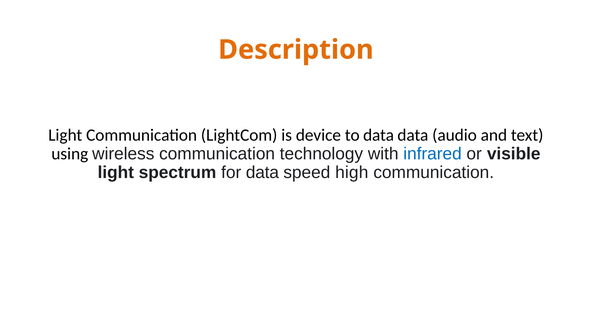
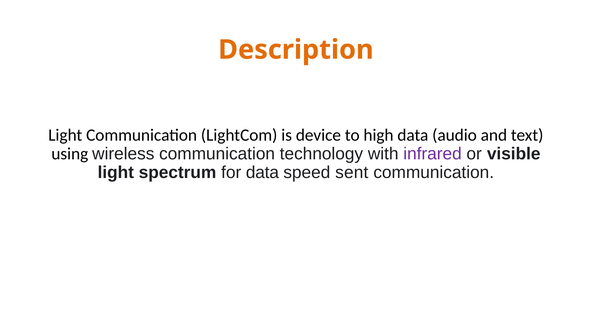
to data: data -> high (379, 135)
infrared colour: blue -> purple (432, 154)
high: high -> sent (352, 173)
